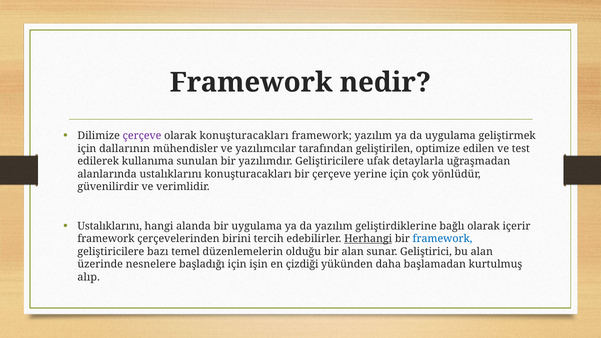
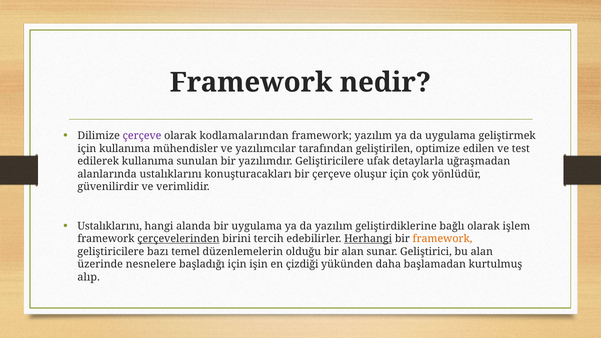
olarak konuşturacakları: konuşturacakları -> kodlamalarından (244, 136)
için dallarının: dallarının -> kullanıma (125, 149)
yerine: yerine -> oluşur (370, 174)
içerir: içerir -> işlem (516, 226)
çerçevelerinden underline: none -> present (178, 239)
framework colour: blue -> orange (443, 239)
